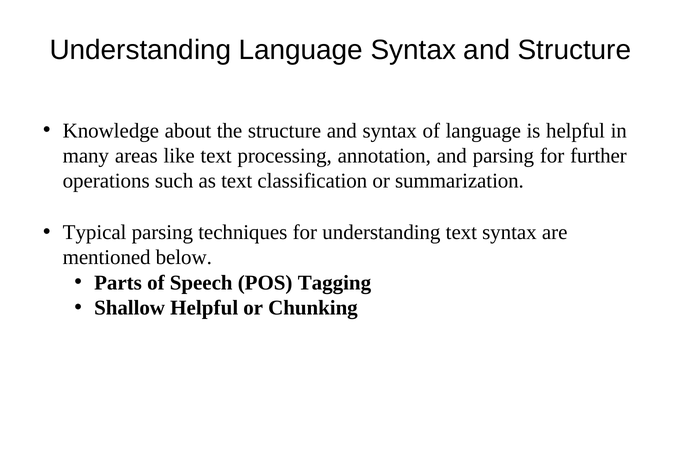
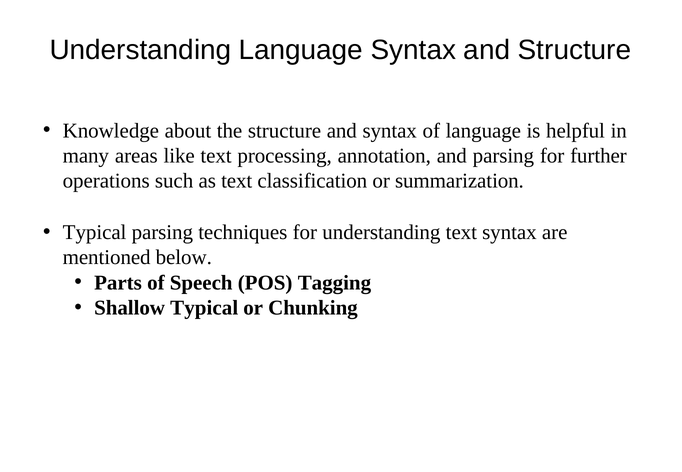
Shallow Helpful: Helpful -> Typical (204, 308)
